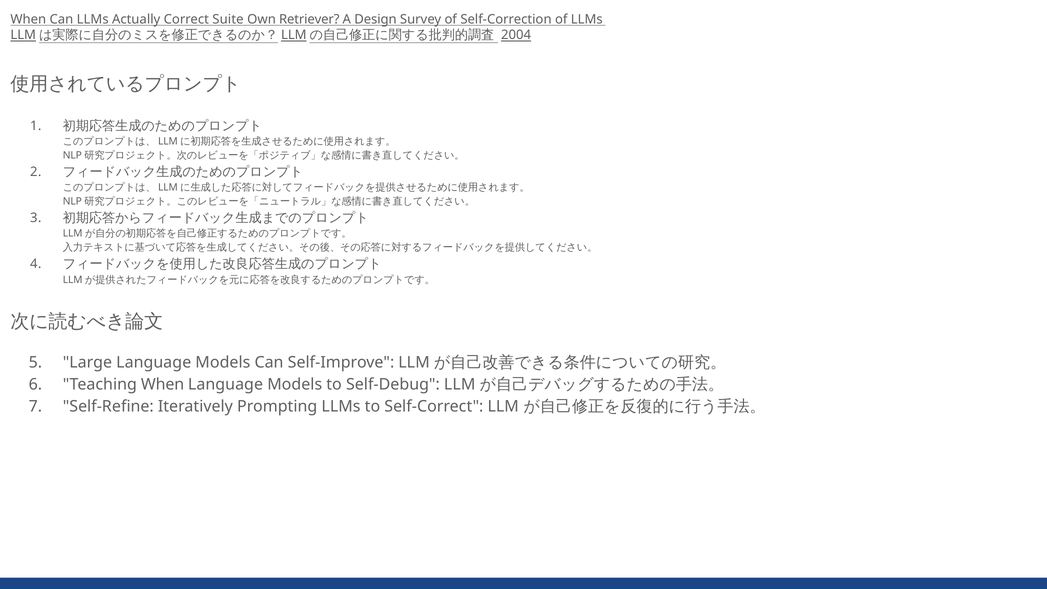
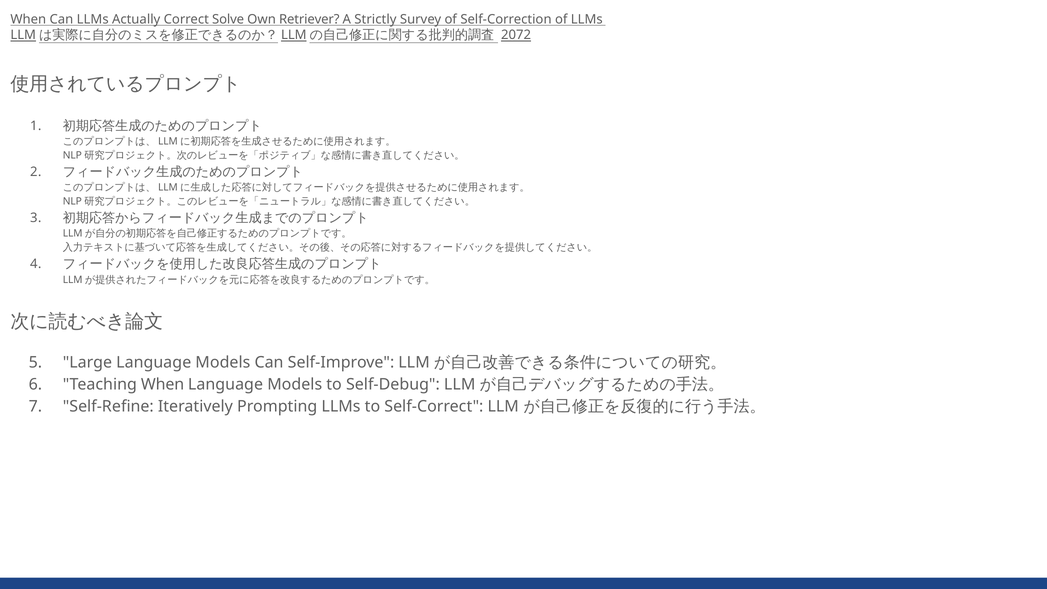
Suite: Suite -> Solve (228, 19)
Design: Design -> Strictly (375, 19)
2004: 2004 -> 2072 (516, 35)
